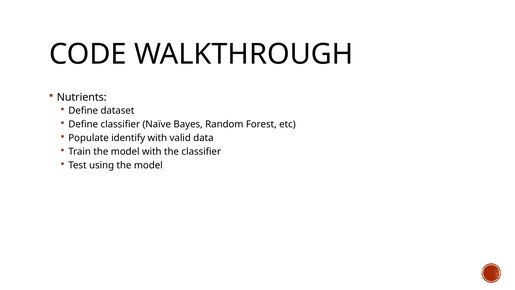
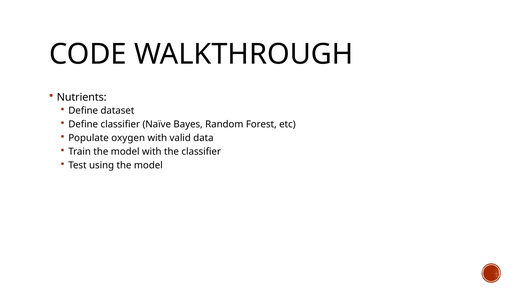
identify: identify -> oxygen (128, 138)
